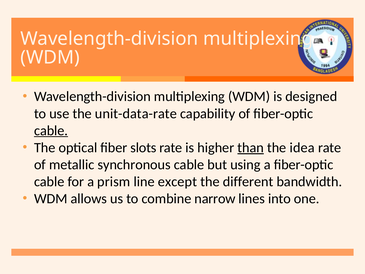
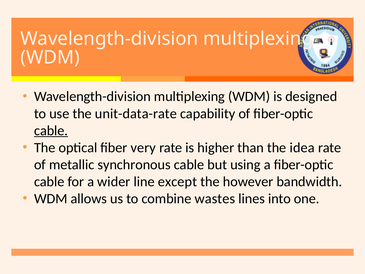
slots: slots -> very (143, 147)
than underline: present -> none (251, 147)
prism: prism -> wider (114, 181)
different: different -> however (248, 181)
narrow: narrow -> wastes (215, 198)
